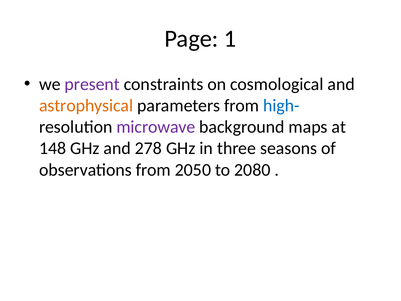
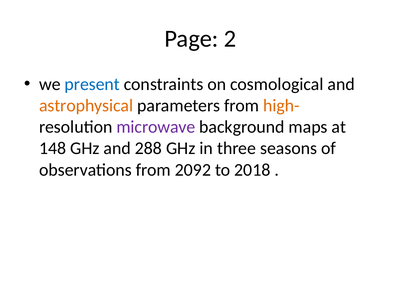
1: 1 -> 2 (230, 39)
present colour: purple -> blue (92, 84)
high- colour: blue -> orange (281, 106)
278: 278 -> 288 (148, 148)
2050: 2050 -> 2092 (193, 170)
2080: 2080 -> 2018 (252, 170)
